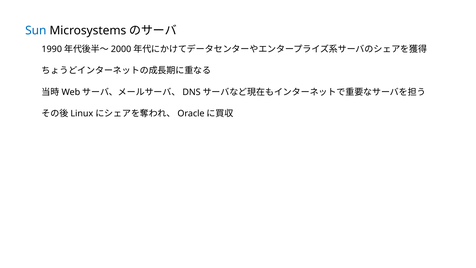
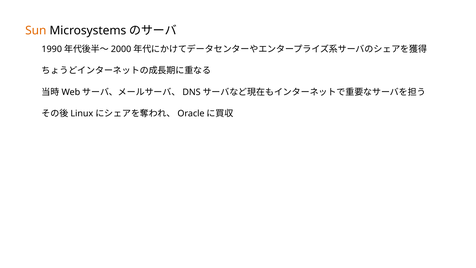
Sun colour: blue -> orange (36, 31)
